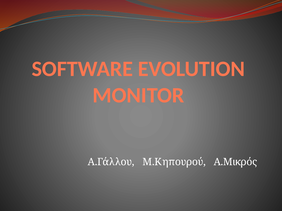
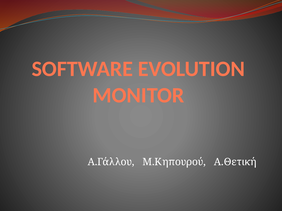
Α.Μικρός: Α.Μικρός -> Α.Θετική (235, 162)
